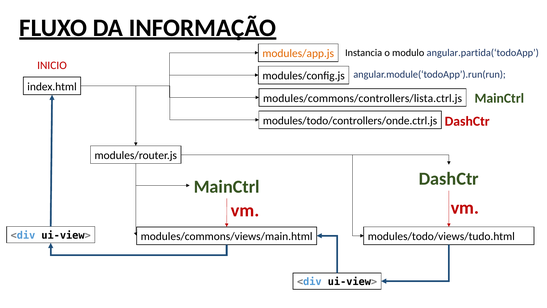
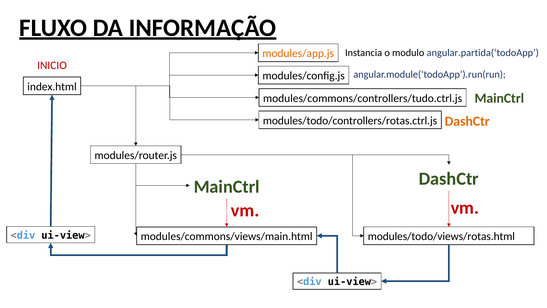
modules/commons/controllers/lista.ctrl.js: modules/commons/controllers/lista.ctrl.js -> modules/commons/controllers/tudo.ctrl.js (363, 98)
DashCtr colour: red -> orange (467, 121)
modules/todo/controllers/onde.ctrl.js: modules/todo/controllers/onde.ctrl.js -> modules/todo/controllers/rotas.ctrl.js (350, 120)
modules/todo/views/tudo.html: modules/todo/views/tudo.html -> modules/todo/views/rotas.html (441, 236)
